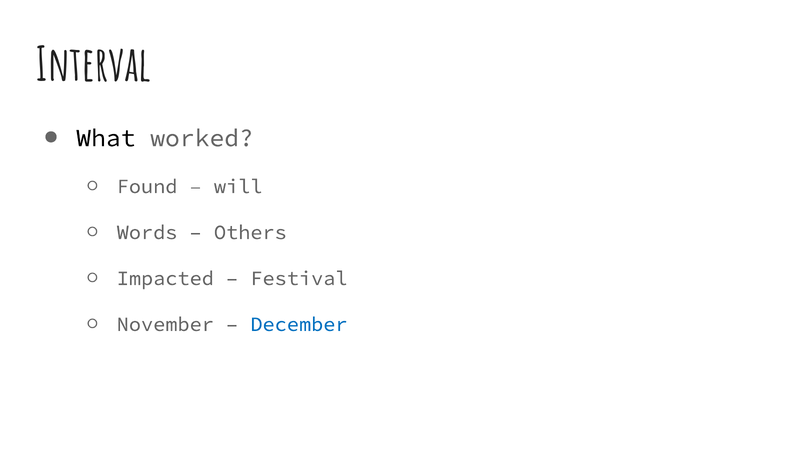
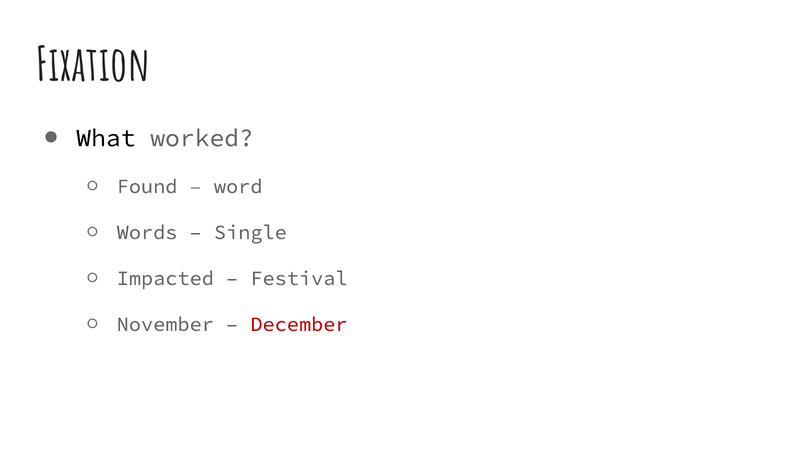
Interval: Interval -> Fixation (93, 66)
will: will -> word (238, 186)
Others: Others -> Single (250, 232)
December colour: blue -> red (299, 324)
